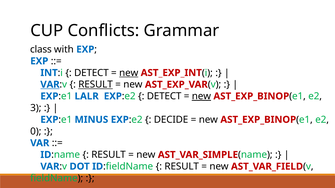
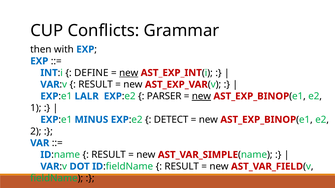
class: class -> then (41, 50)
DETECT: DETECT -> DEFINE (91, 73)
VAR underline: present -> none (50, 85)
RESULT underline: present -> none (96, 85)
DETECT: DETECT -> PARSER (164, 96)
3: 3 -> 1 (36, 108)
DECIDE: DECIDE -> DETECT (171, 120)
0: 0 -> 2 (36, 132)
